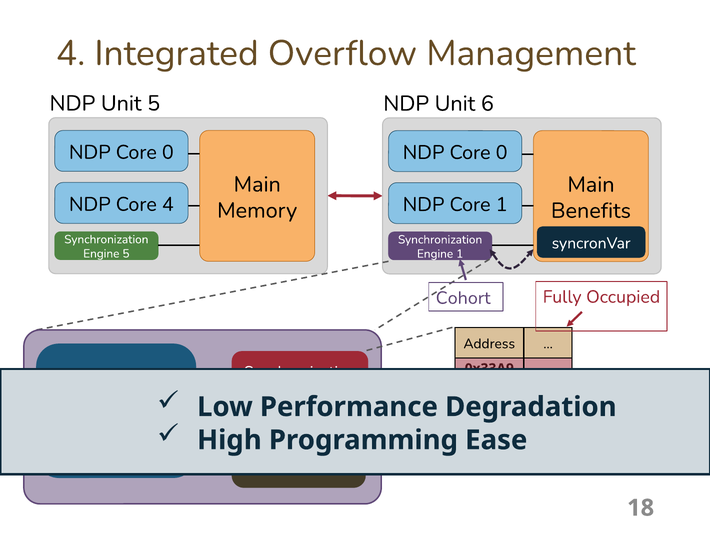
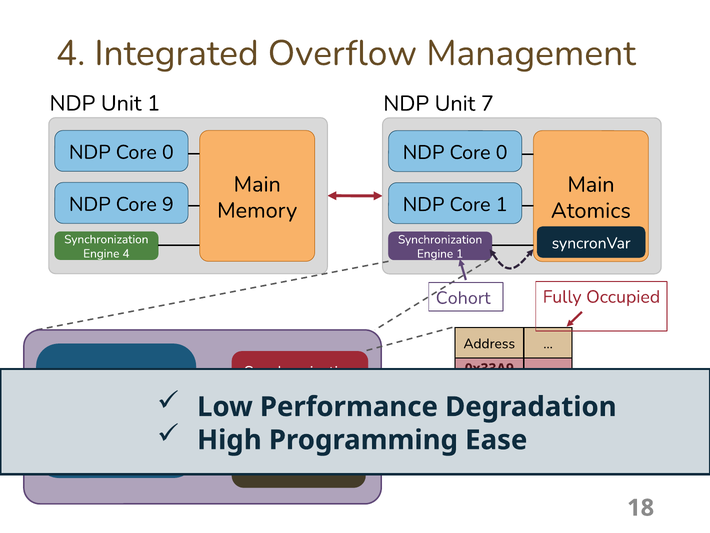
Unit 5: 5 -> 1 (154, 103)
6: 6 -> 7 (487, 103)
Core 4: 4 -> 9 (168, 204)
Benefits: Benefits -> Atomics (591, 210)
Engine 5: 5 -> 4 (126, 253)
